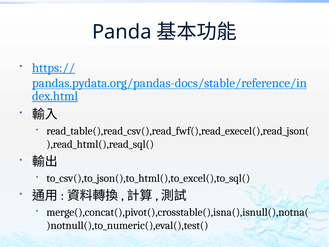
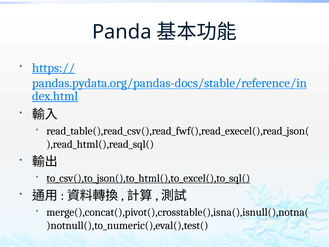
to_csv(),to_json(),to_html(),to_excel(),to_sql( underline: none -> present (148, 178)
